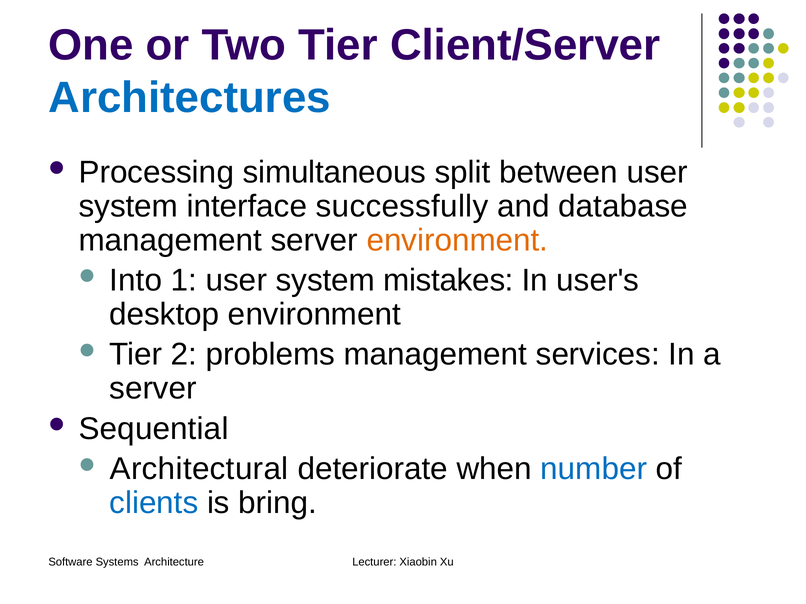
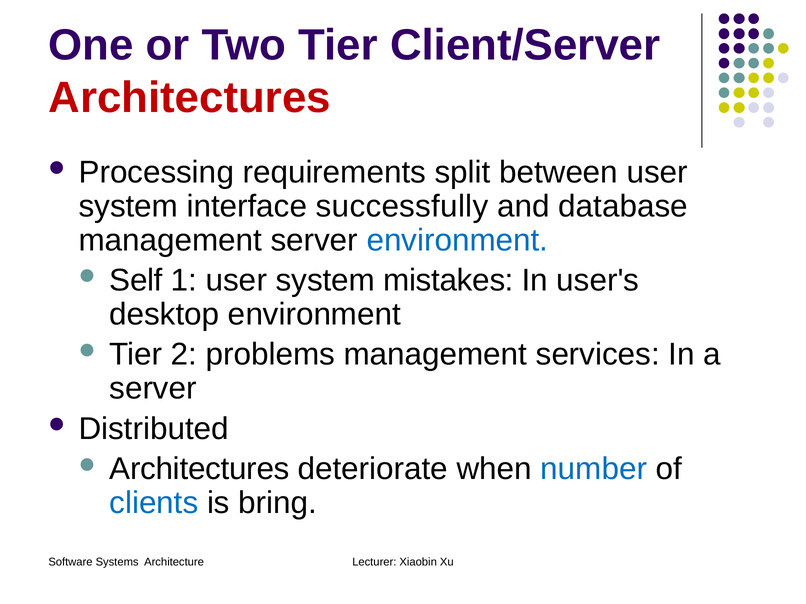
Architectures colour: blue -> red (190, 98)
simultaneous: simultaneous -> requirements (334, 172)
environment colour: orange -> blue (457, 240)
Into: Into -> Self (136, 281)
Sequential: Sequential -> Distributed (154, 429)
Architectural: Architectural -> Architectures (199, 470)
